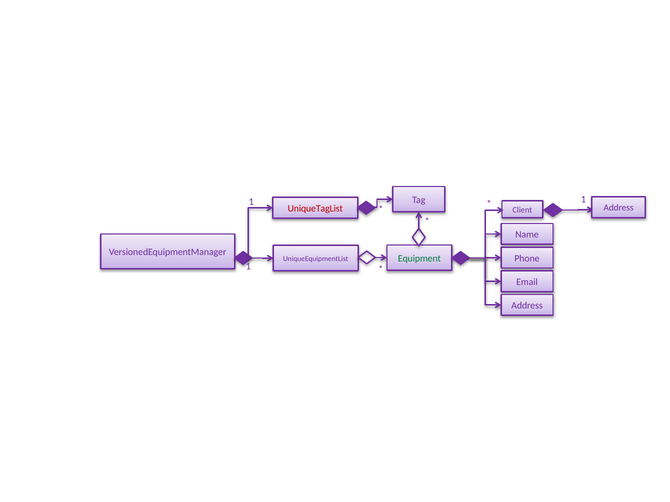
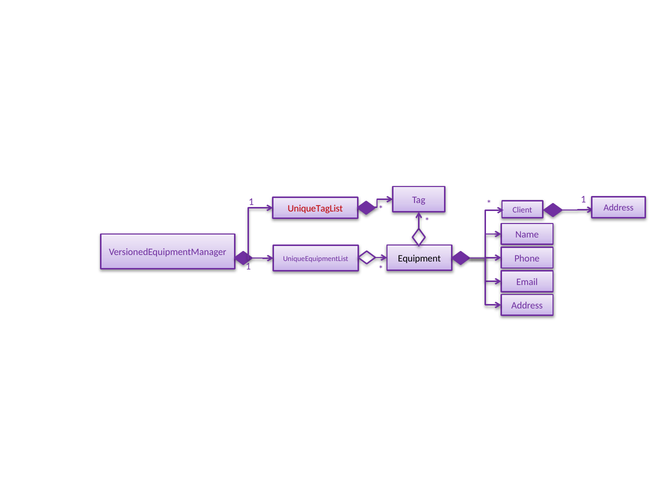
Equipment colour: green -> black (419, 259)
